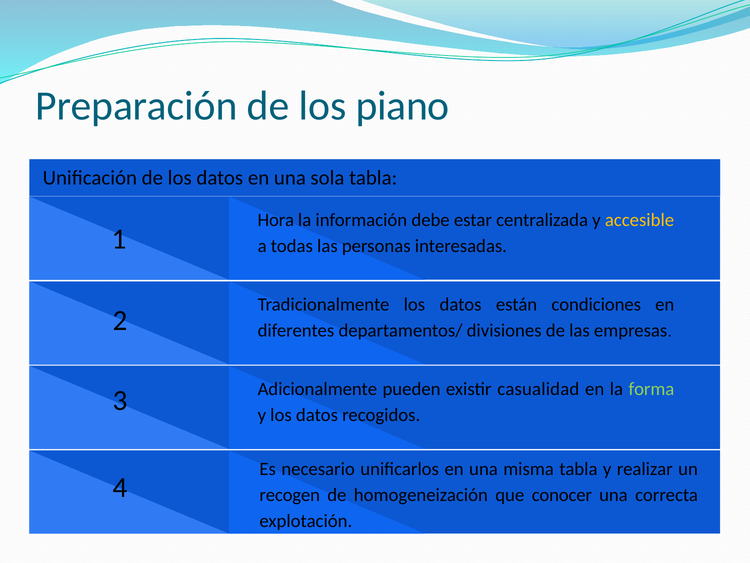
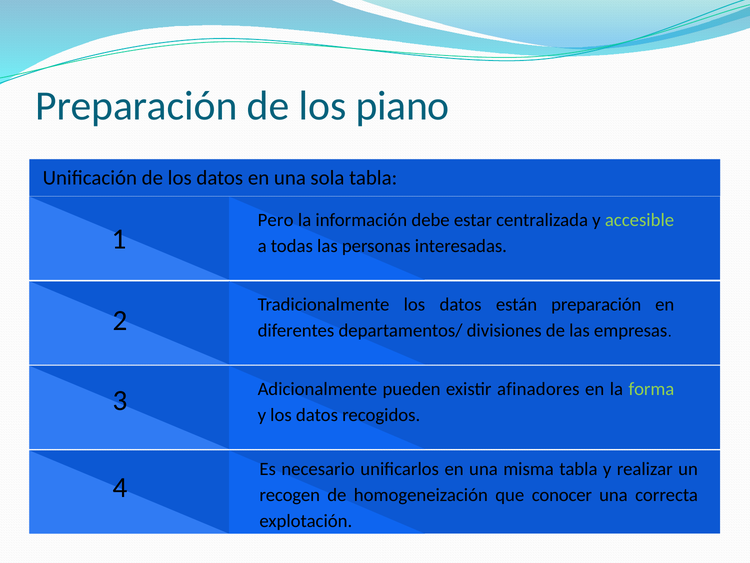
Hora: Hora -> Pero (276, 220)
accesible colour: yellow -> light green (640, 220)
están condiciones: condiciones -> preparación (596, 304)
casualidad: casualidad -> afinadores (538, 389)
